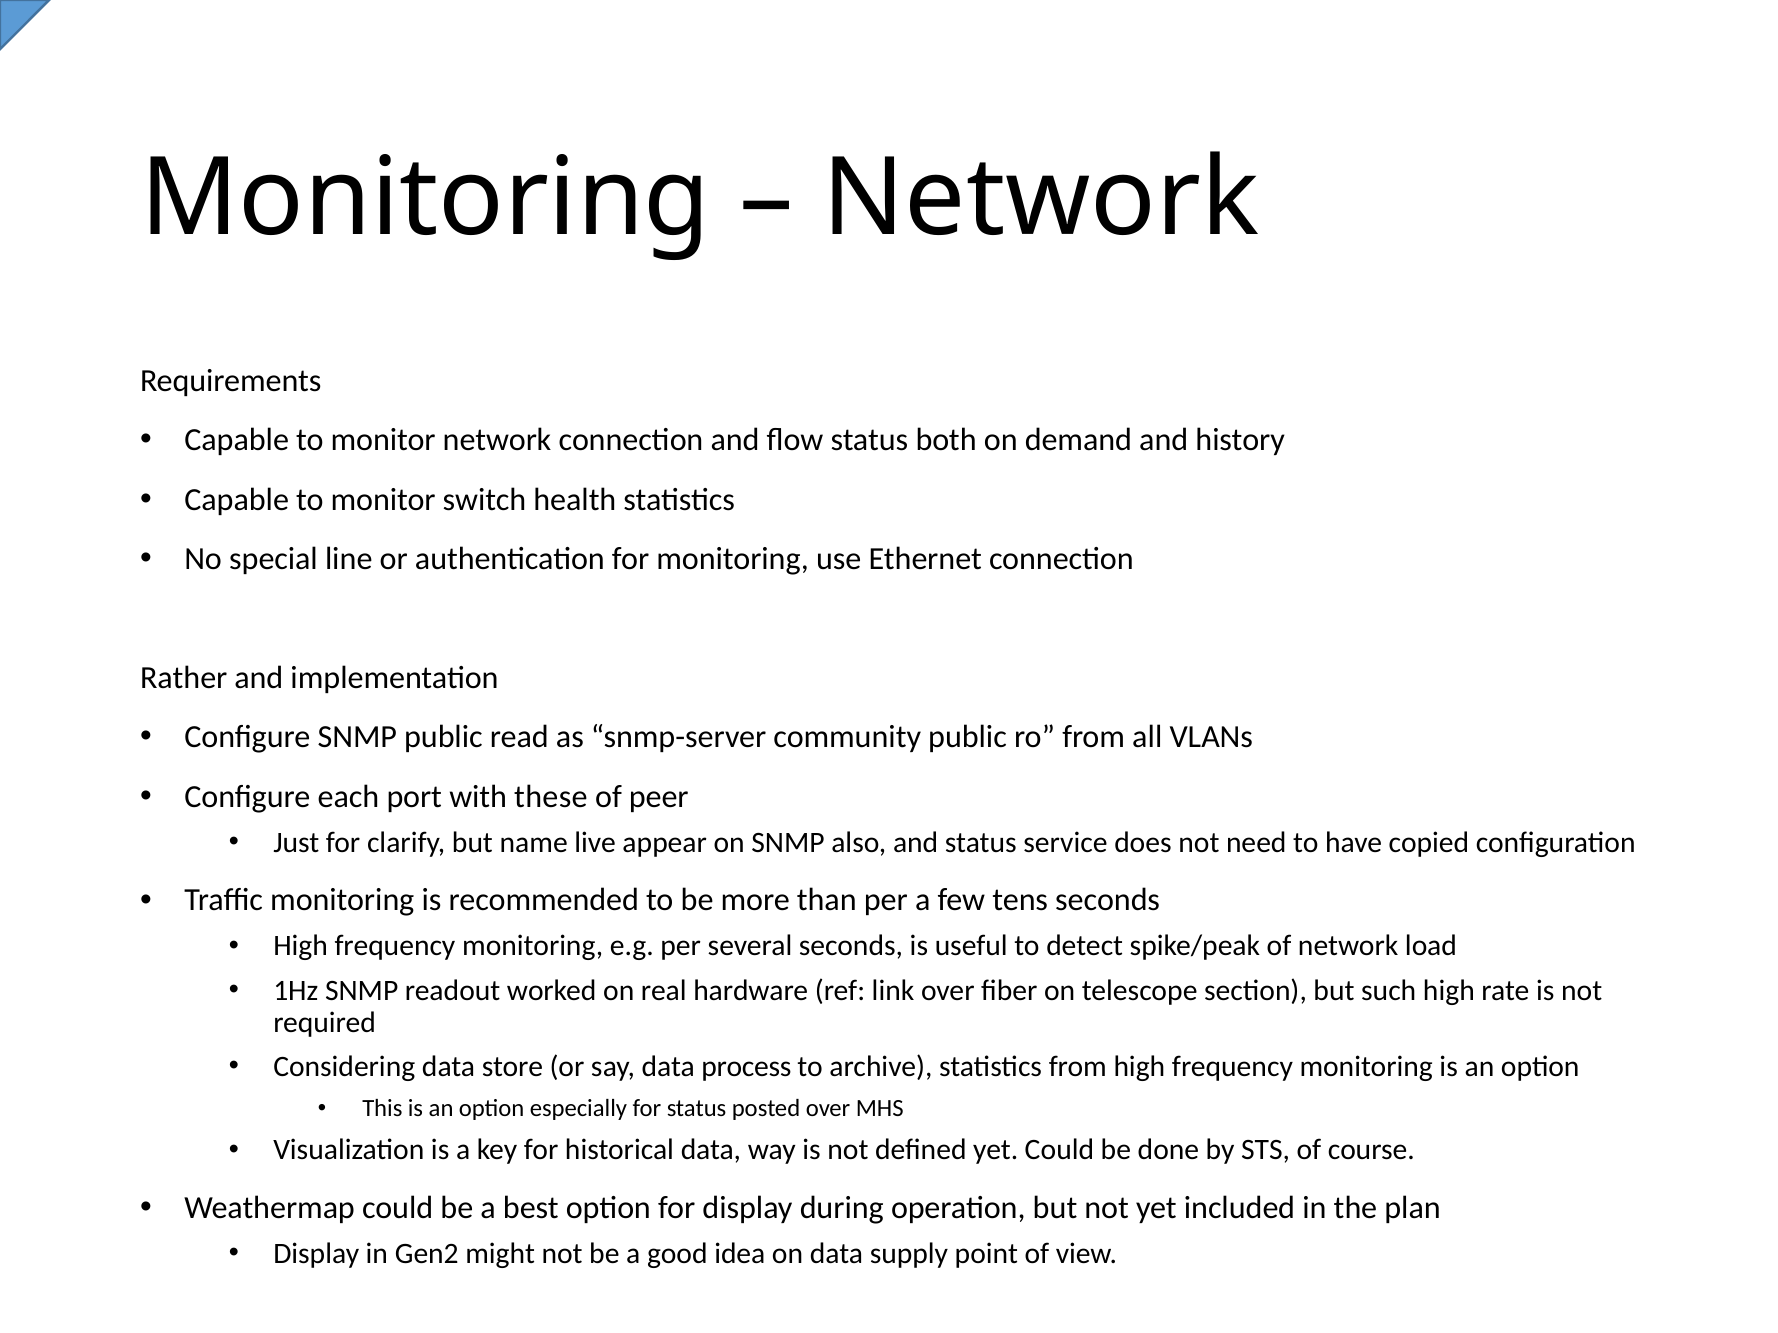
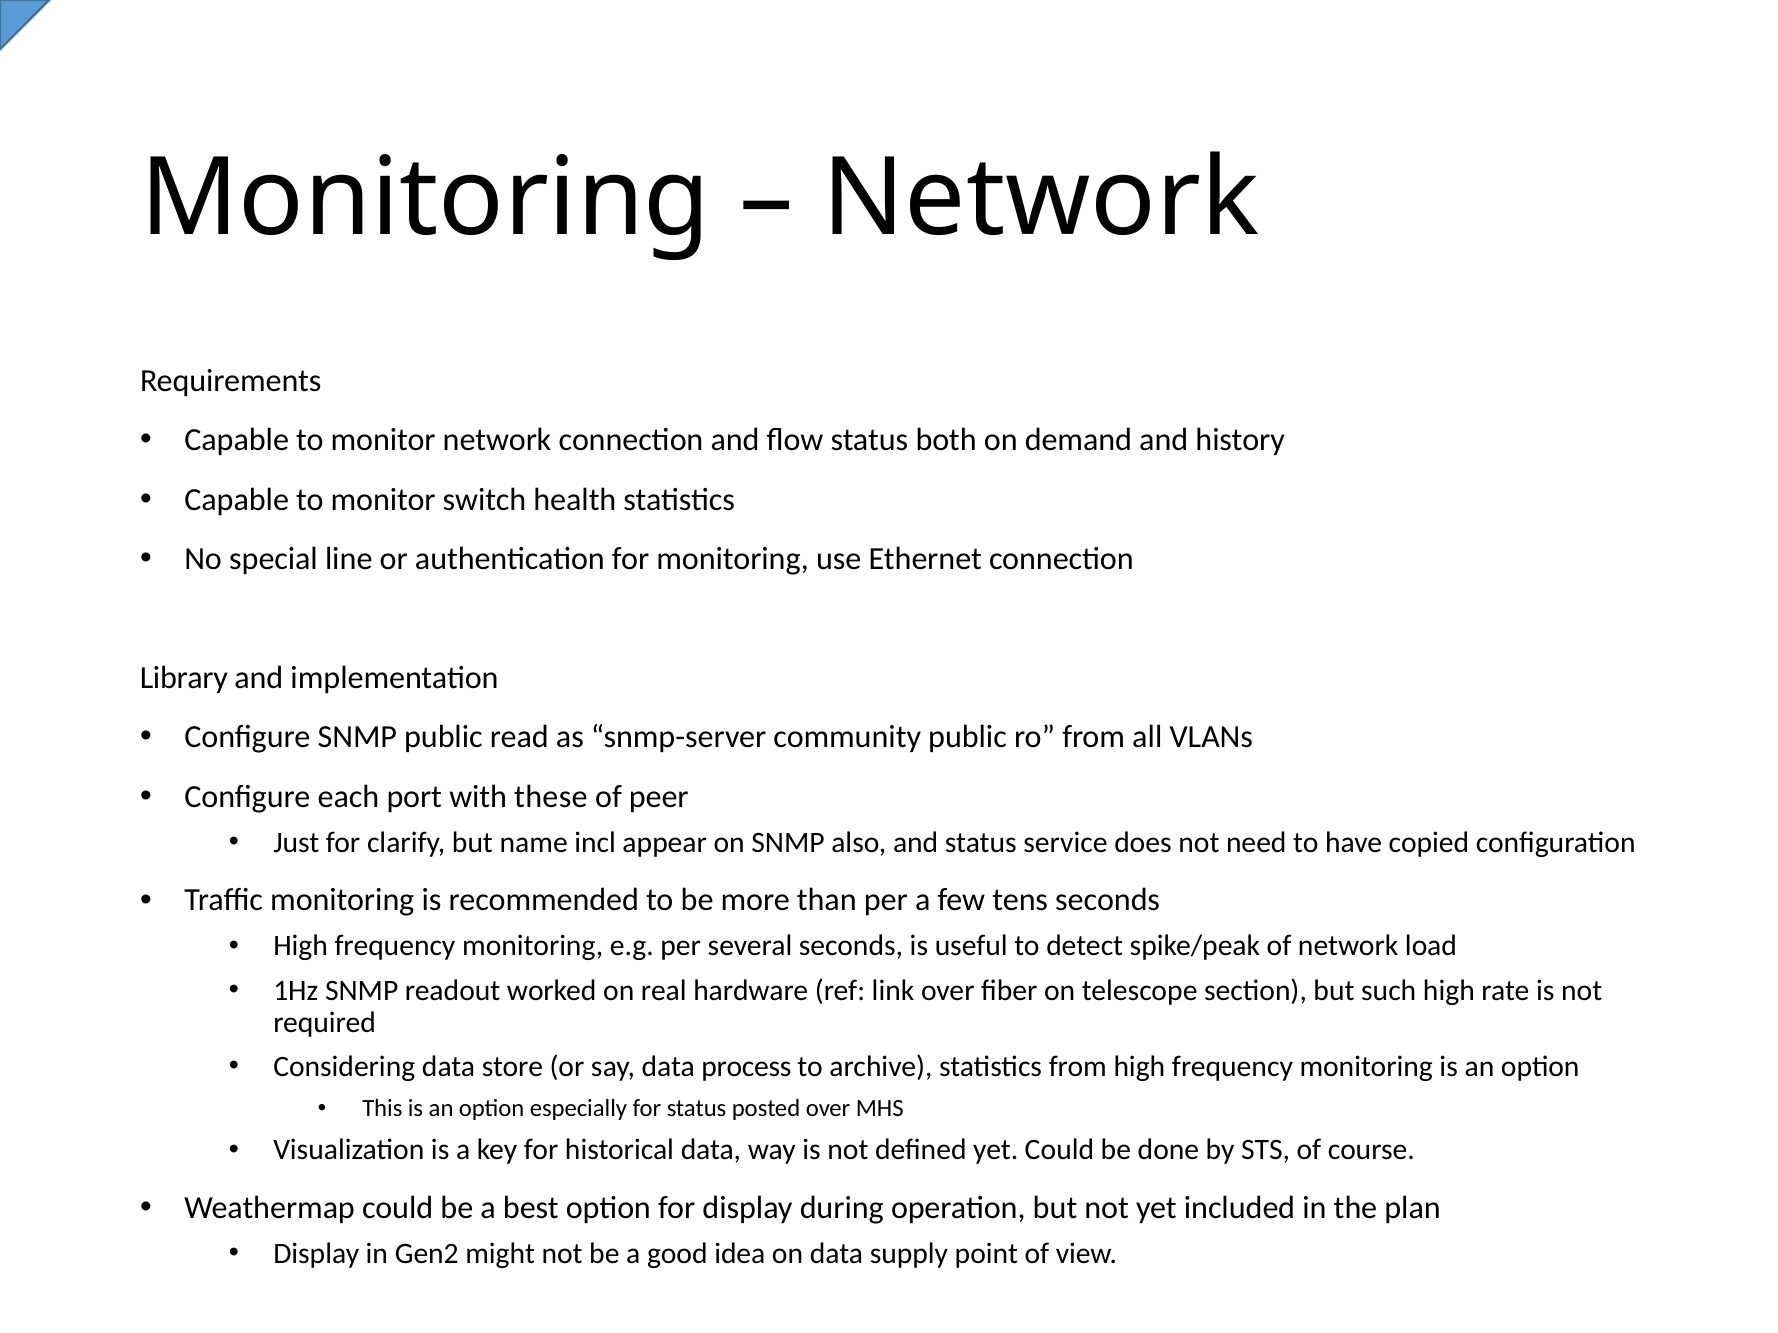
Rather: Rather -> Library (184, 678)
live: live -> incl (595, 843)
